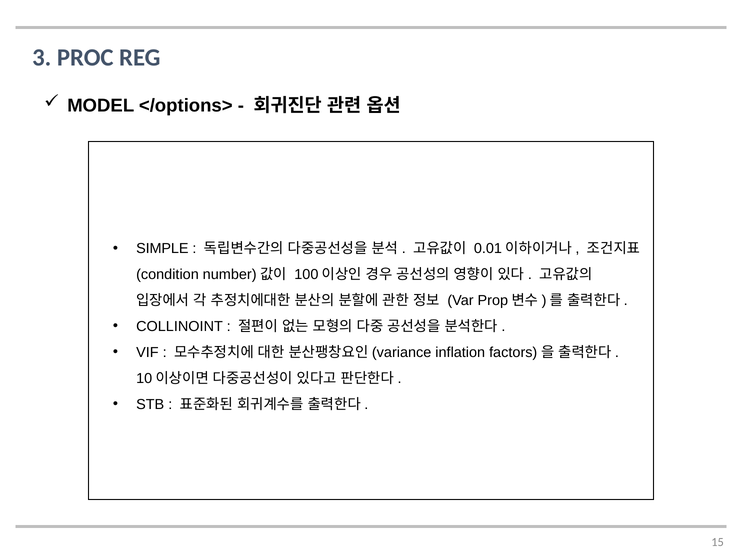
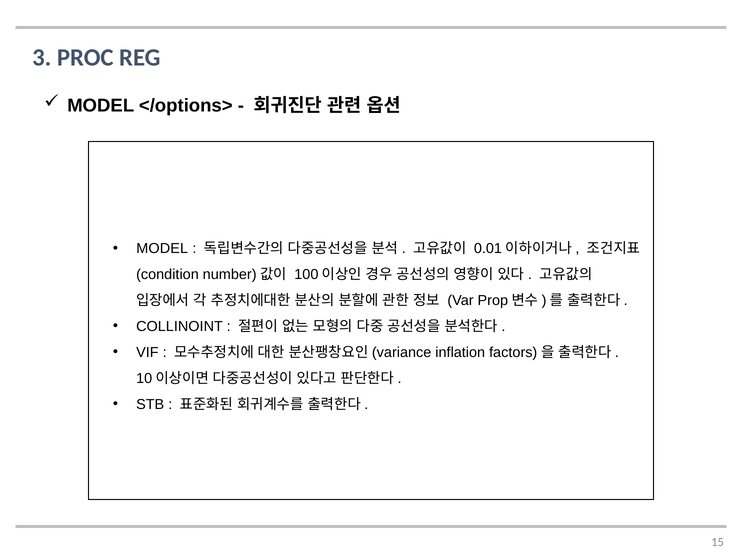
SIMPLE: SIMPLE -> MODEL (162, 248)
